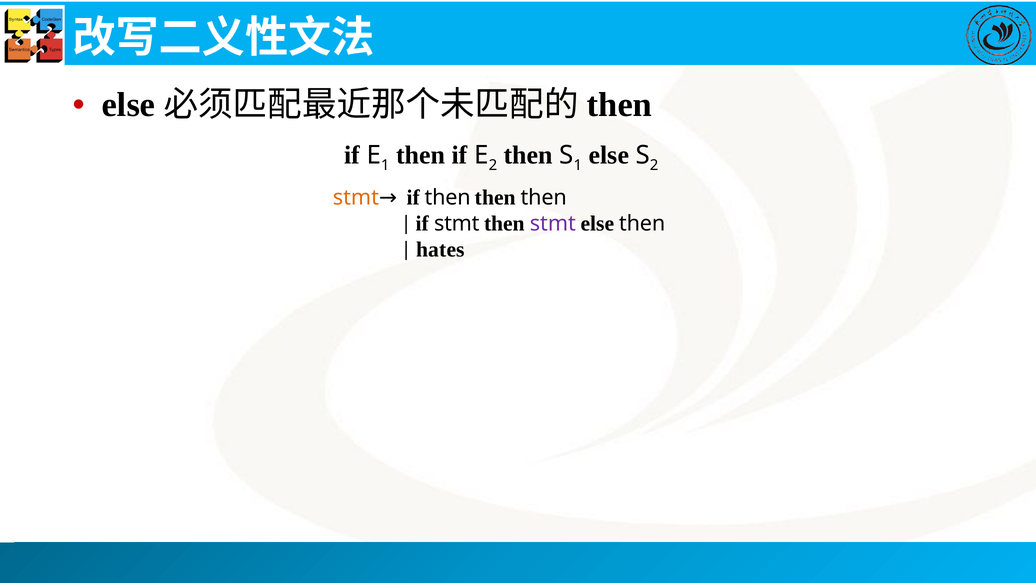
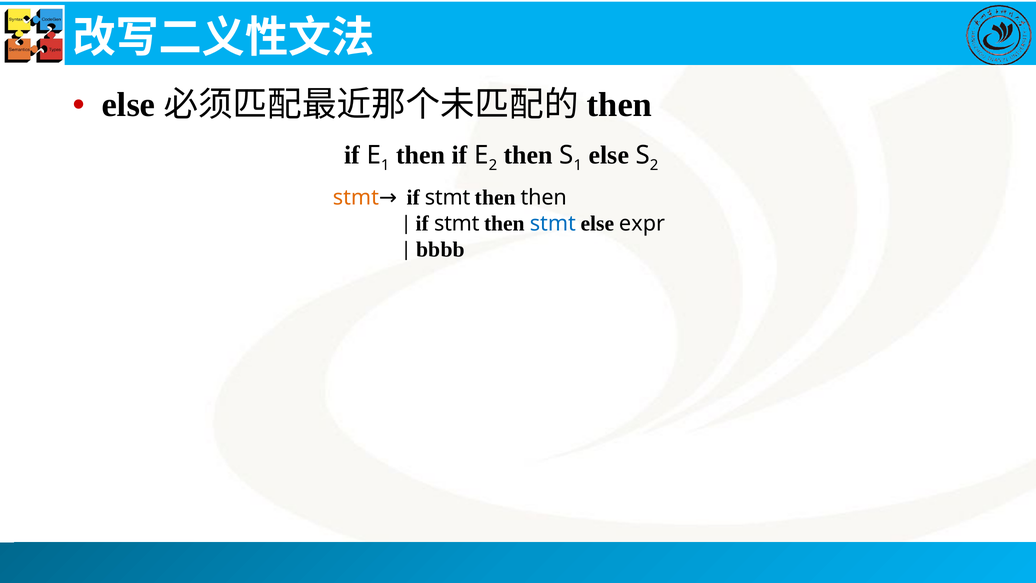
then: then -> stmt (448, 197)
stmt colour: purple -> blue (553, 223)
else then: then -> expr (642, 223)
hates: hates -> bbbb (440, 249)
